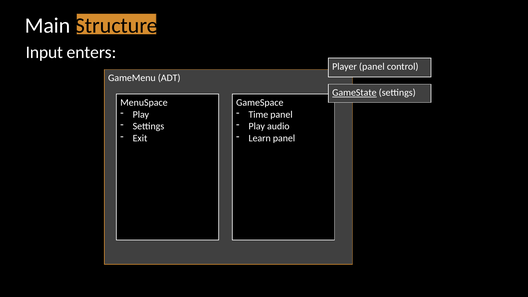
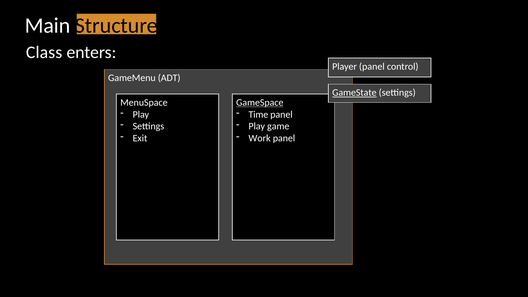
Input: Input -> Class (44, 52)
GameSpace underline: none -> present (260, 103)
audio: audio -> game (278, 126)
Learn: Learn -> Work (260, 138)
